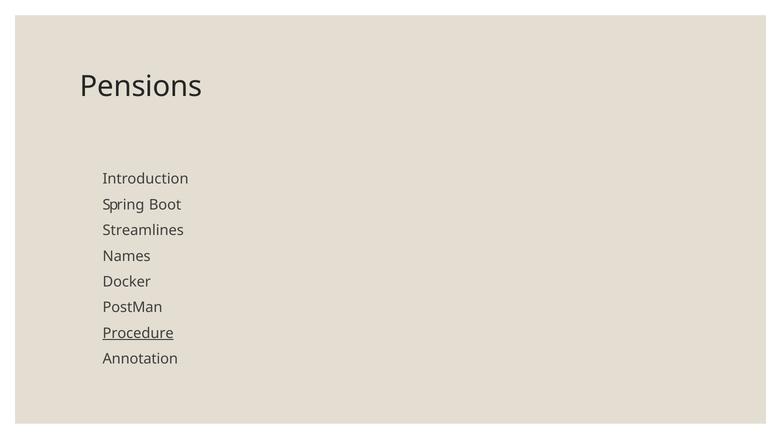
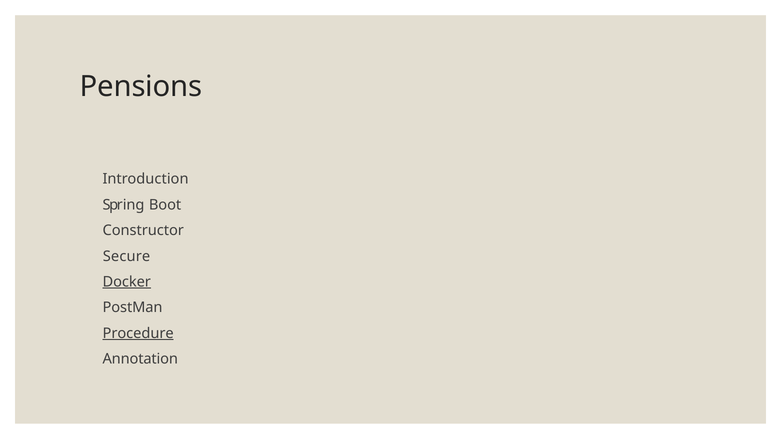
Streamlines: Streamlines -> Constructor (143, 231)
Names: Names -> Secure (126, 256)
Docker underline: none -> present (127, 282)
